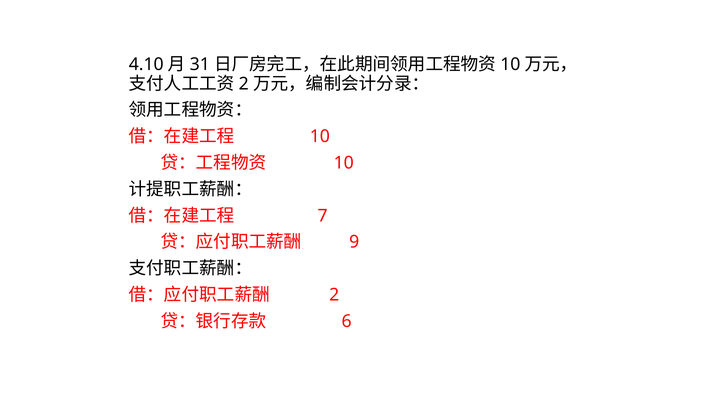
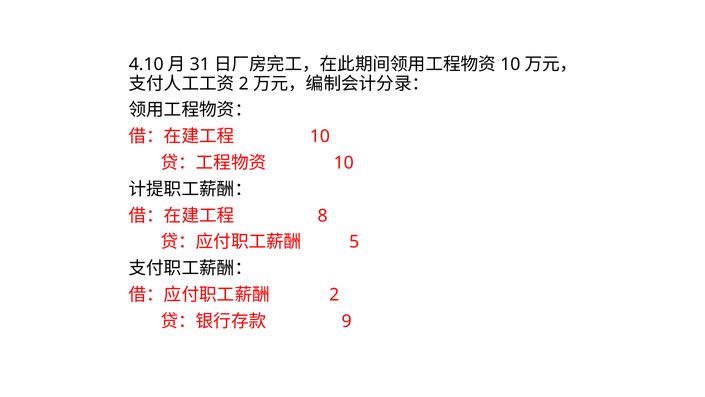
7: 7 -> 8 (323, 215)
9: 9 -> 5 (354, 242)
6: 6 -> 9 (347, 321)
